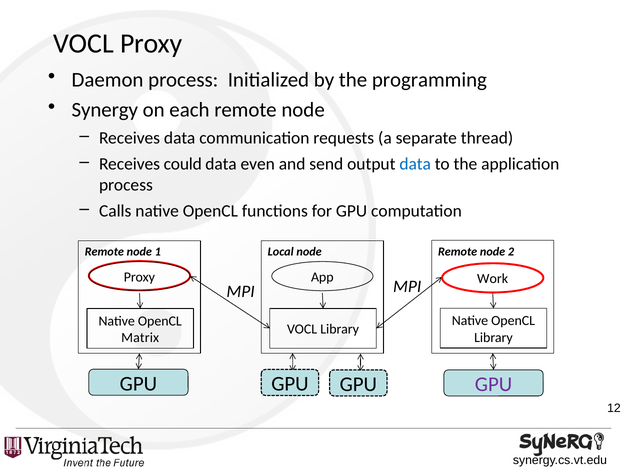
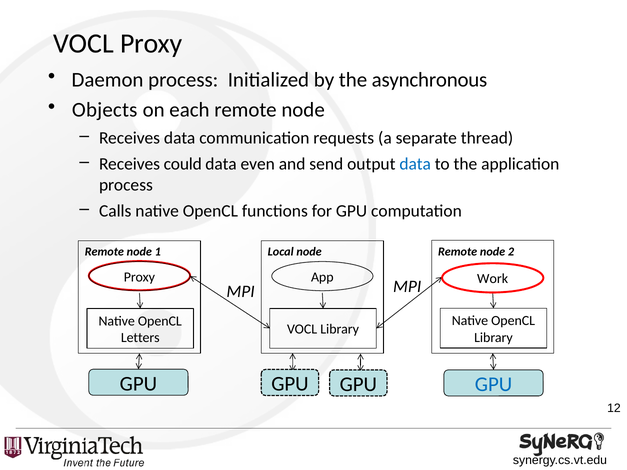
programming: programming -> asynchronous (429, 80)
Synergy: Synergy -> Objects (105, 110)
Matrix: Matrix -> Letters (140, 338)
GPU colour: purple -> blue (494, 385)
